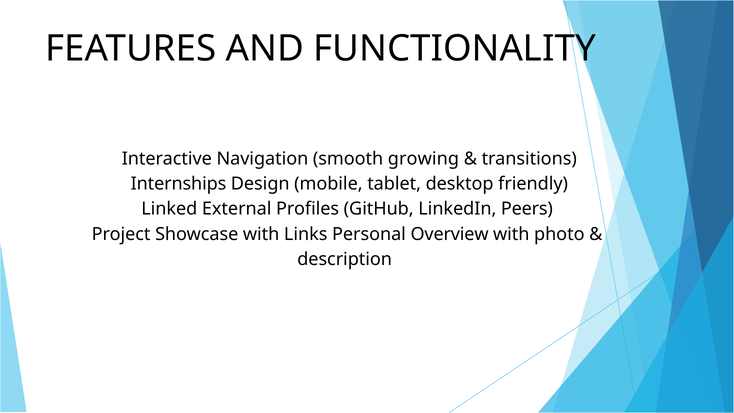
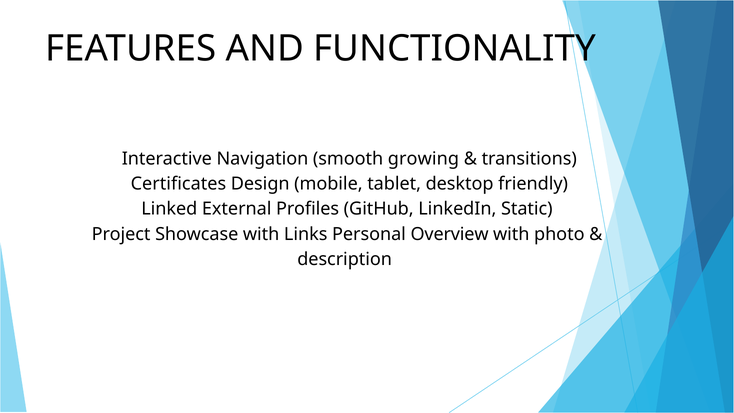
Internships: Internships -> Certificates (178, 184)
Peers: Peers -> Static (527, 209)
